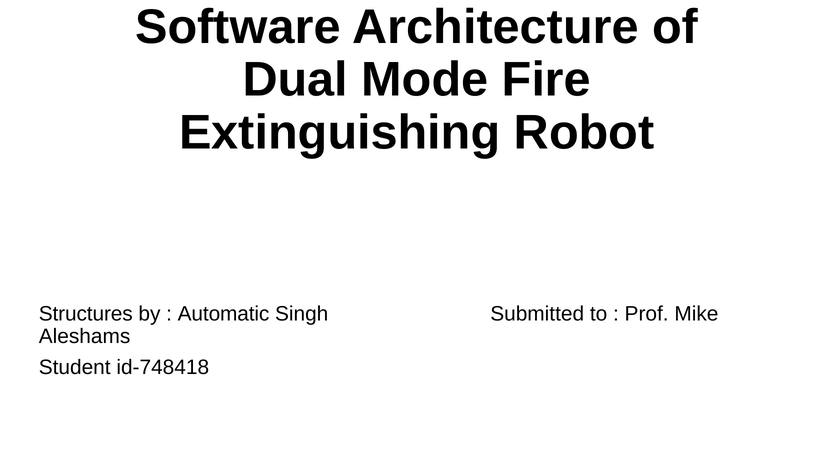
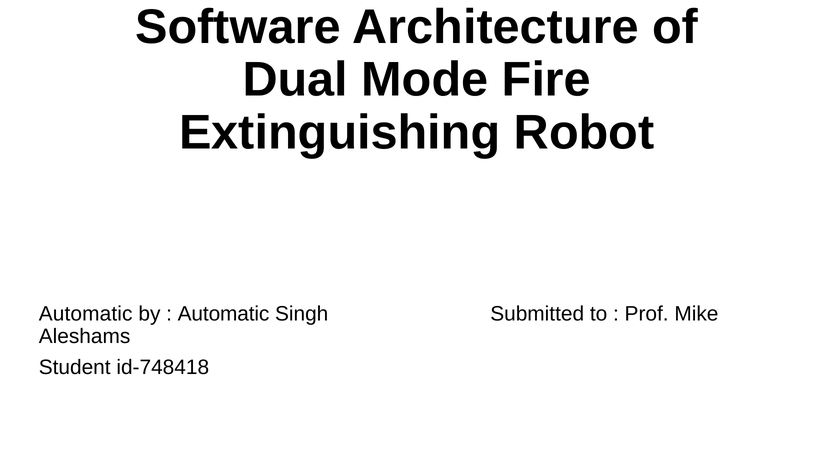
Structures: Structures -> Automatic (86, 314)
